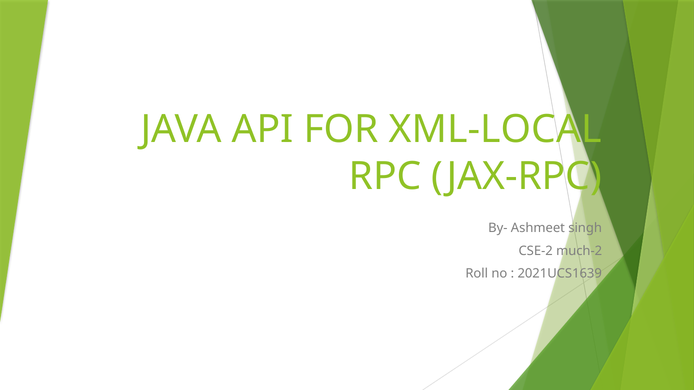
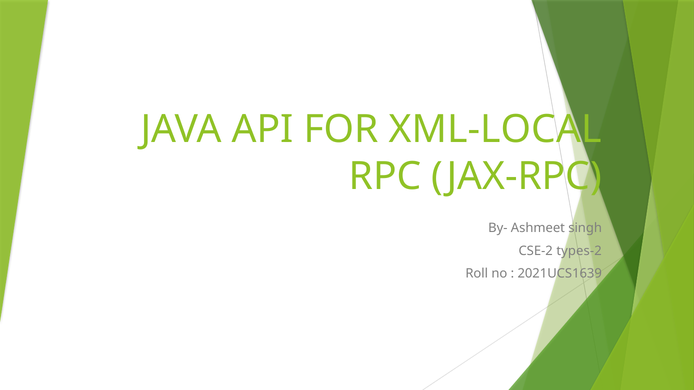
much-2: much-2 -> types-2 (579, 251)
